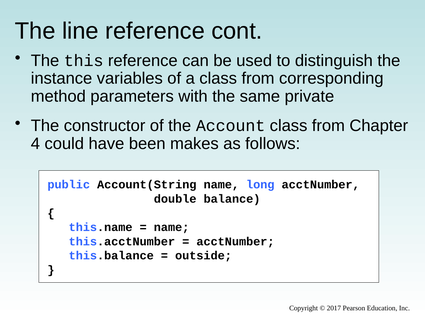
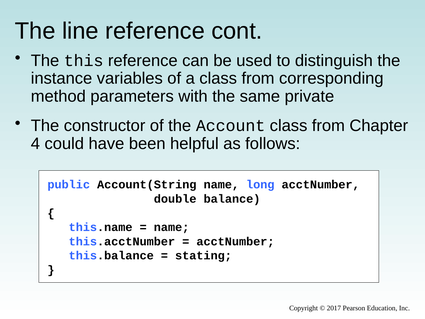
makes: makes -> helpful (194, 144)
outside: outside -> stating (203, 255)
